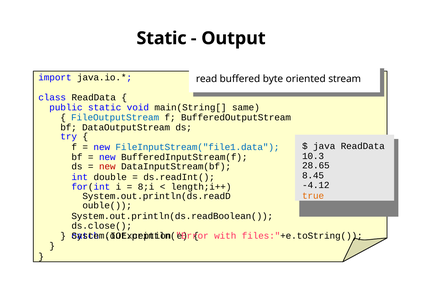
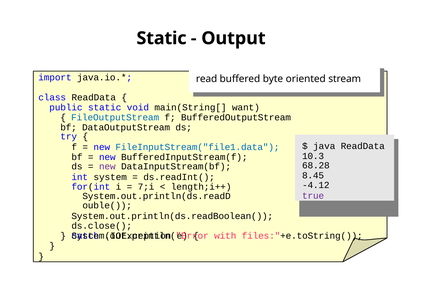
same: same -> want (246, 108)
28.65: 28.65 -> 68.28 (316, 166)
new colour: red -> purple (107, 167)
double: double -> system (110, 177)
8;i: 8;i -> 7;i (146, 187)
true colour: orange -> purple (313, 196)
